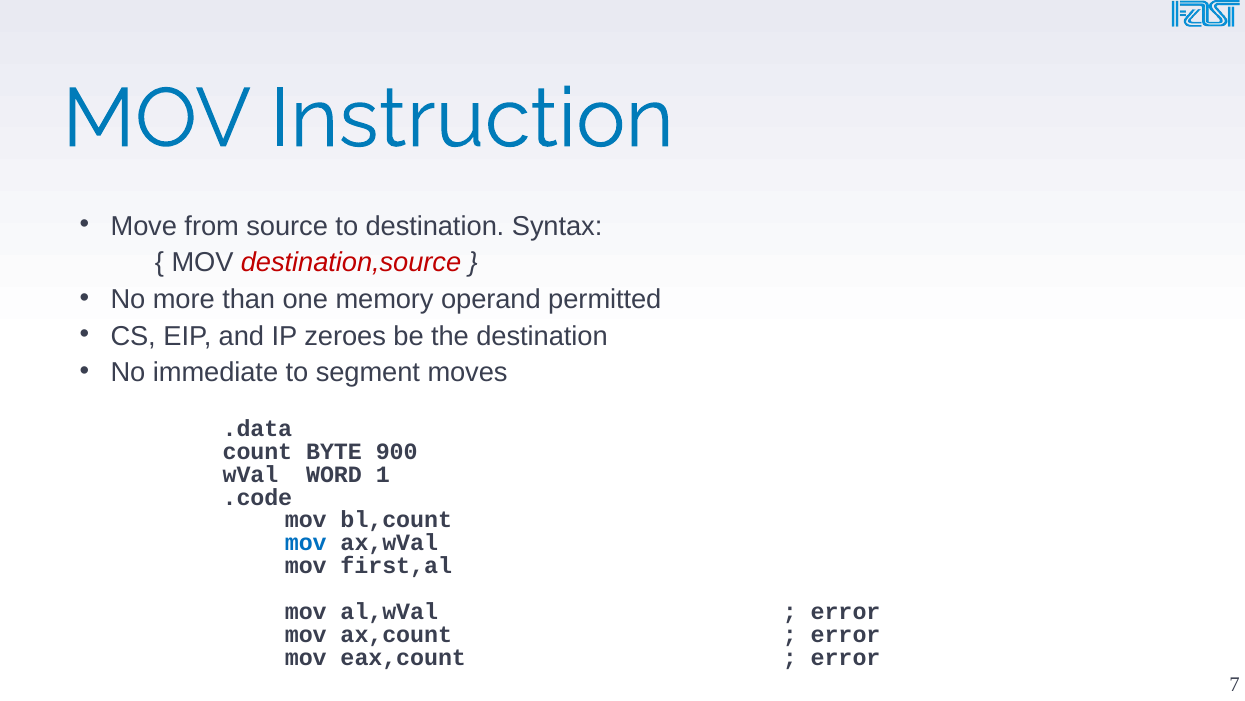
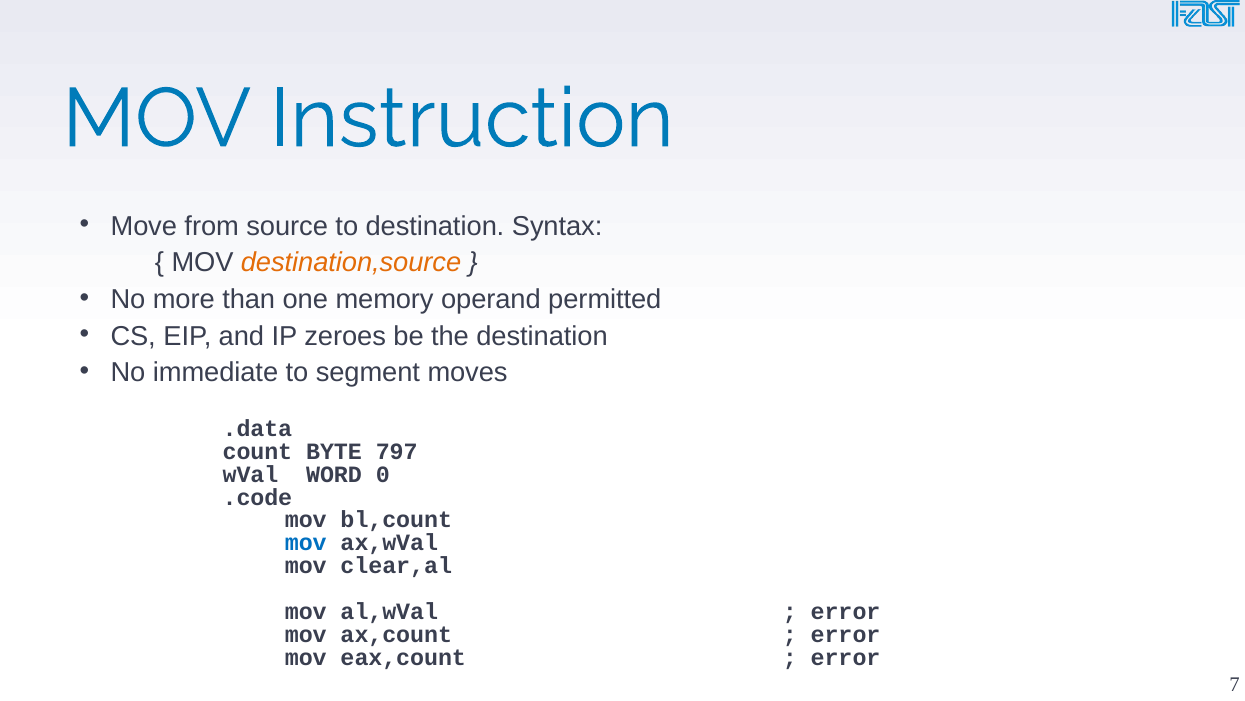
destination,source colour: red -> orange (351, 263)
900: 900 -> 797 (397, 451)
1: 1 -> 0 (383, 474)
first,al: first,al -> clear,al (396, 565)
